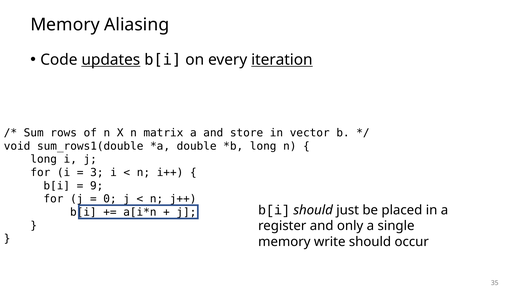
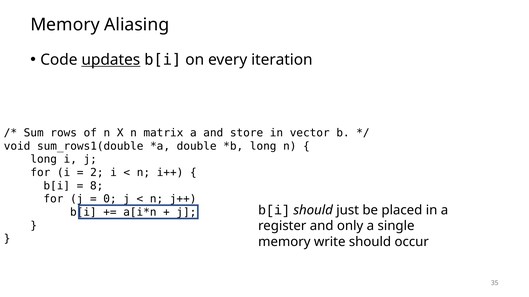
iteration underline: present -> none (282, 60)
3: 3 -> 2 (97, 173)
9: 9 -> 8 (97, 186)
